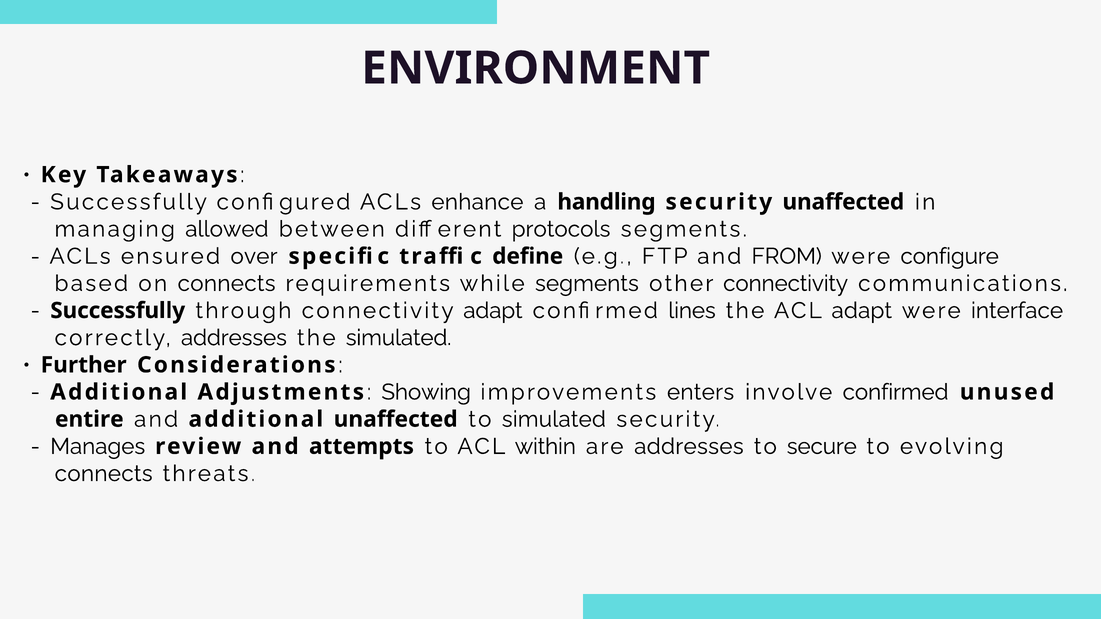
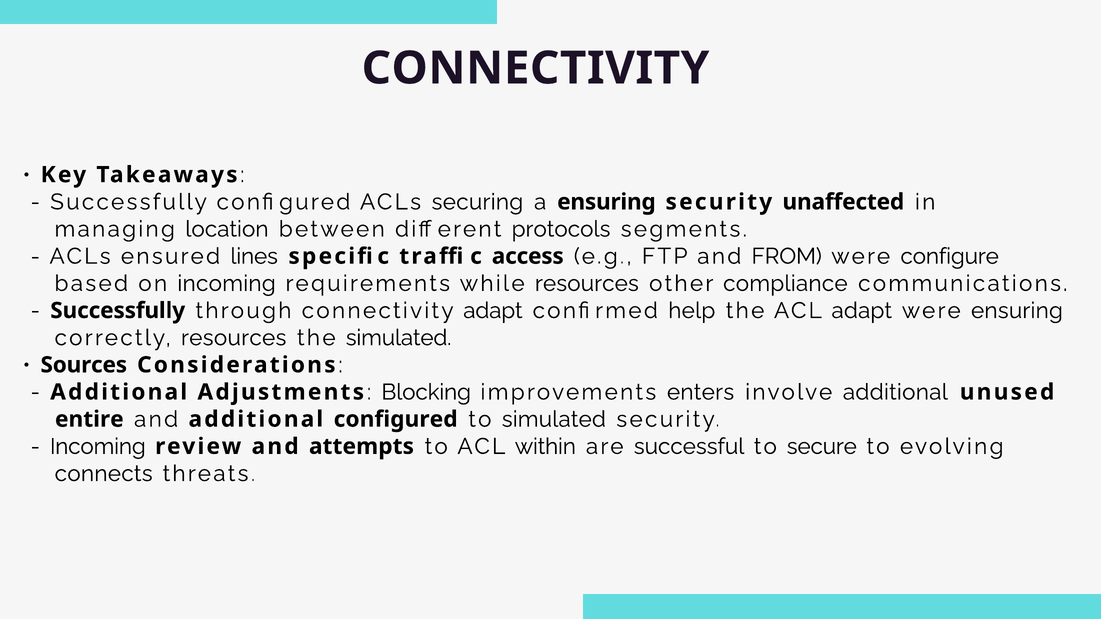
ENVIRONMENT: ENVIRONMENT -> CONNECTIVITY (535, 68)
enhance: enhance -> securing (477, 202)
a handling: handling -> ensuring (606, 202)
allowed: allowed -> location (227, 229)
over: over -> lines (254, 256)
define: define -> access (528, 256)
on connects: connects -> incoming (227, 284)
while segments: segments -> resources (587, 284)
other connectivity: connectivity -> compliance (785, 284)
lines: lines -> help (692, 311)
were interface: interface -> ensuring (1017, 311)
correctly addresses: addresses -> resources (234, 338)
Further: Further -> Sources (84, 365)
Showing: Showing -> Blocking (426, 392)
involve confirmed: confirmed -> additional (895, 392)
additional unaffected: unaffected -> configured (396, 419)
Manages: Manages -> Incoming (98, 447)
are addresses: addresses -> successful (689, 447)
